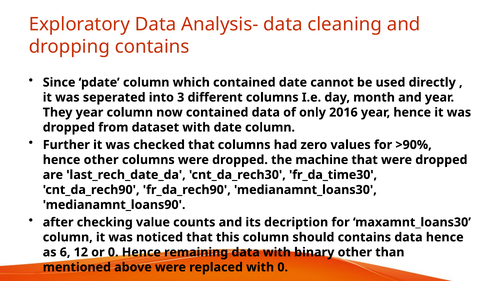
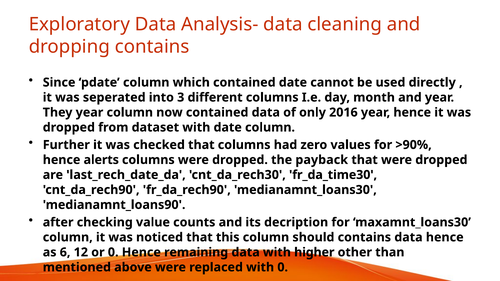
hence other: other -> alerts (101, 160)
machine: machine -> payback (322, 160)
binary: binary -> higher (314, 252)
